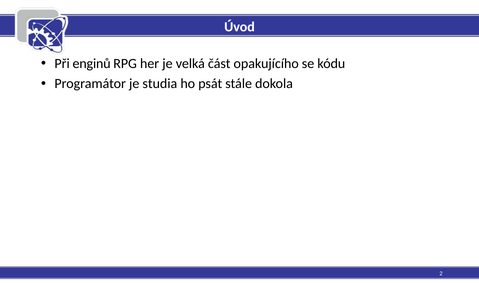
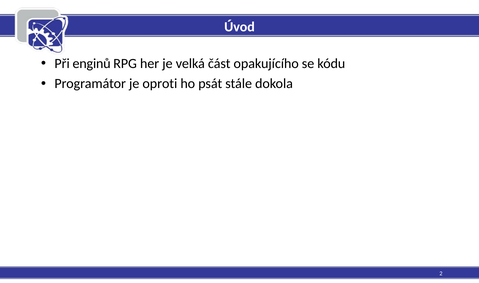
studia: studia -> oproti (160, 84)
